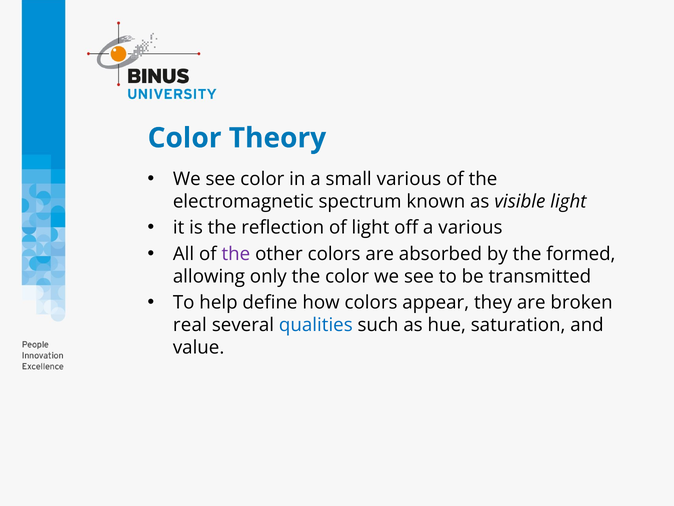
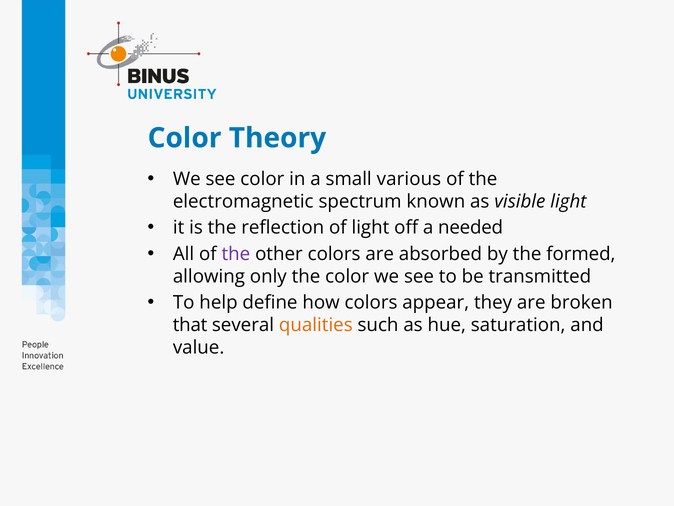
a various: various -> needed (471, 227)
real: real -> that (190, 325)
qualities colour: blue -> orange (316, 325)
